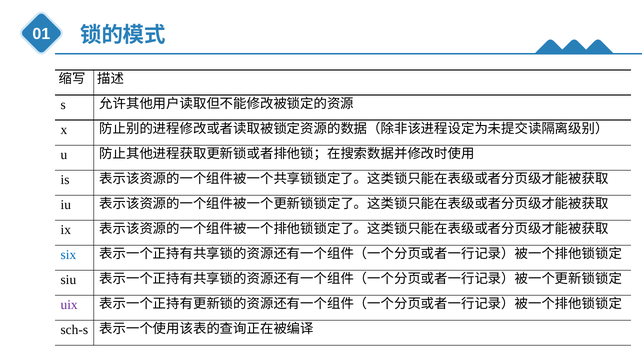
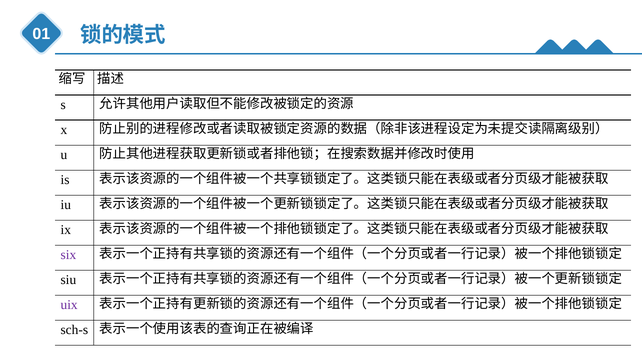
six colour: blue -> purple (68, 255)
